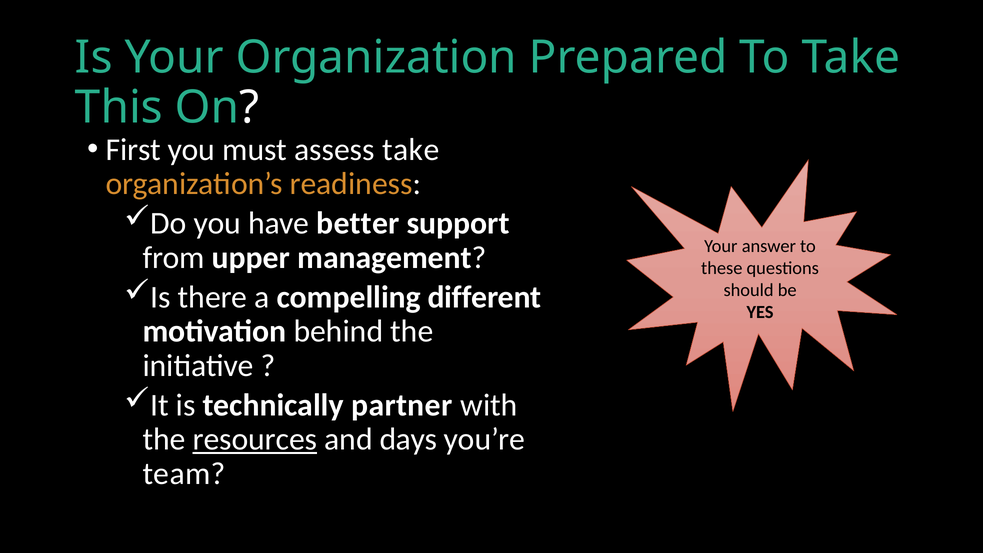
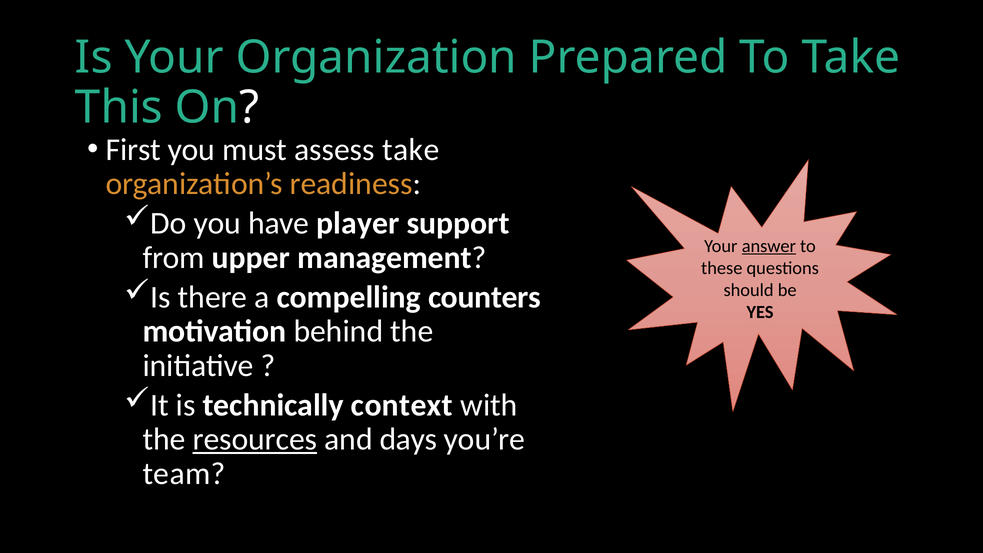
better: better -> player (358, 223)
answer underline: none -> present (769, 246)
different: different -> counters (485, 297)
partner: partner -> context (402, 405)
